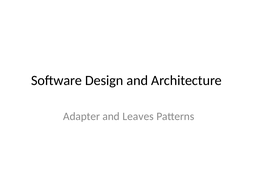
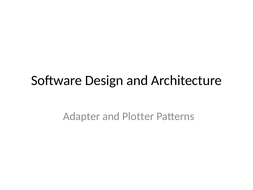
Leaves: Leaves -> Plotter (138, 116)
